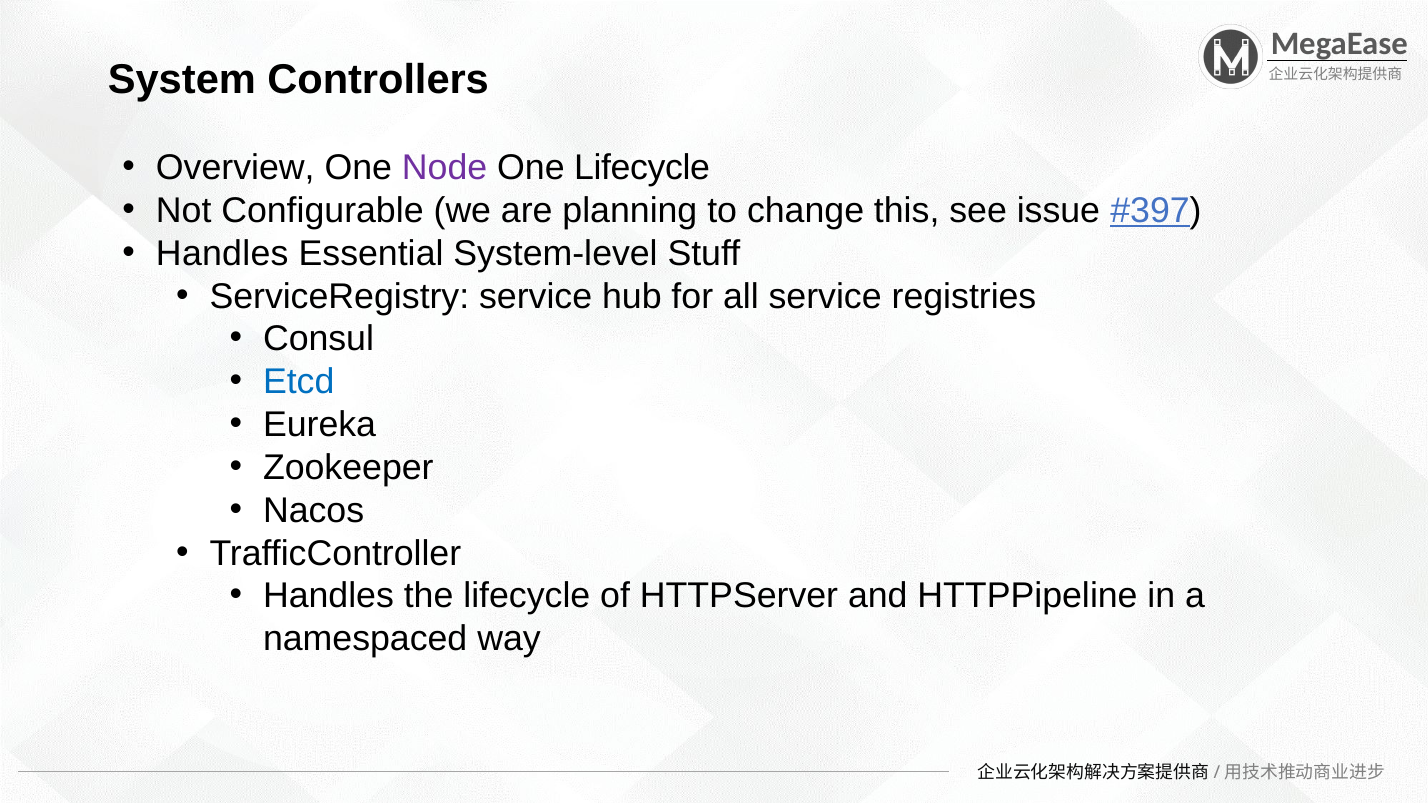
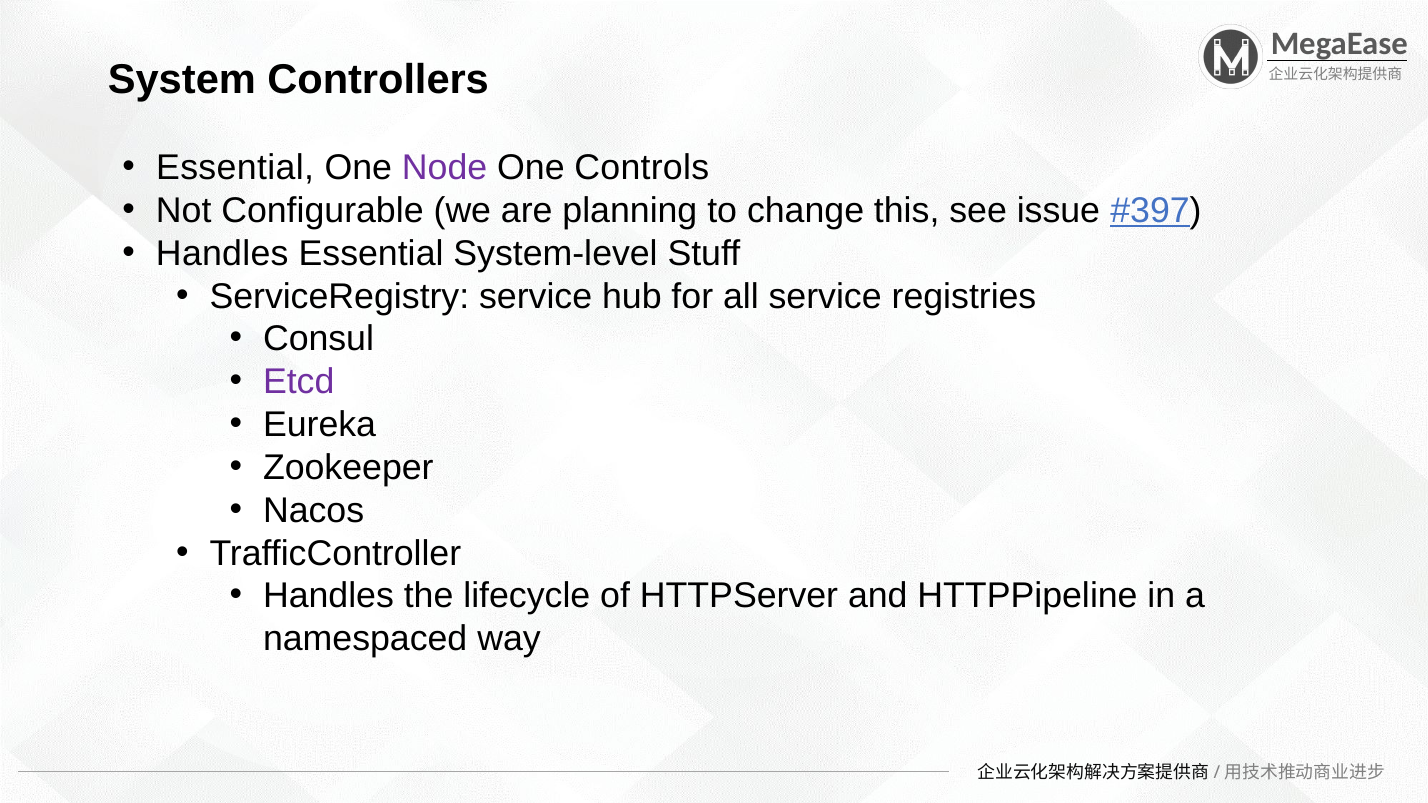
Overview: Overview -> Essential (235, 168)
One Lifecycle: Lifecycle -> Controls (642, 168)
Etcd colour: blue -> purple (299, 382)
